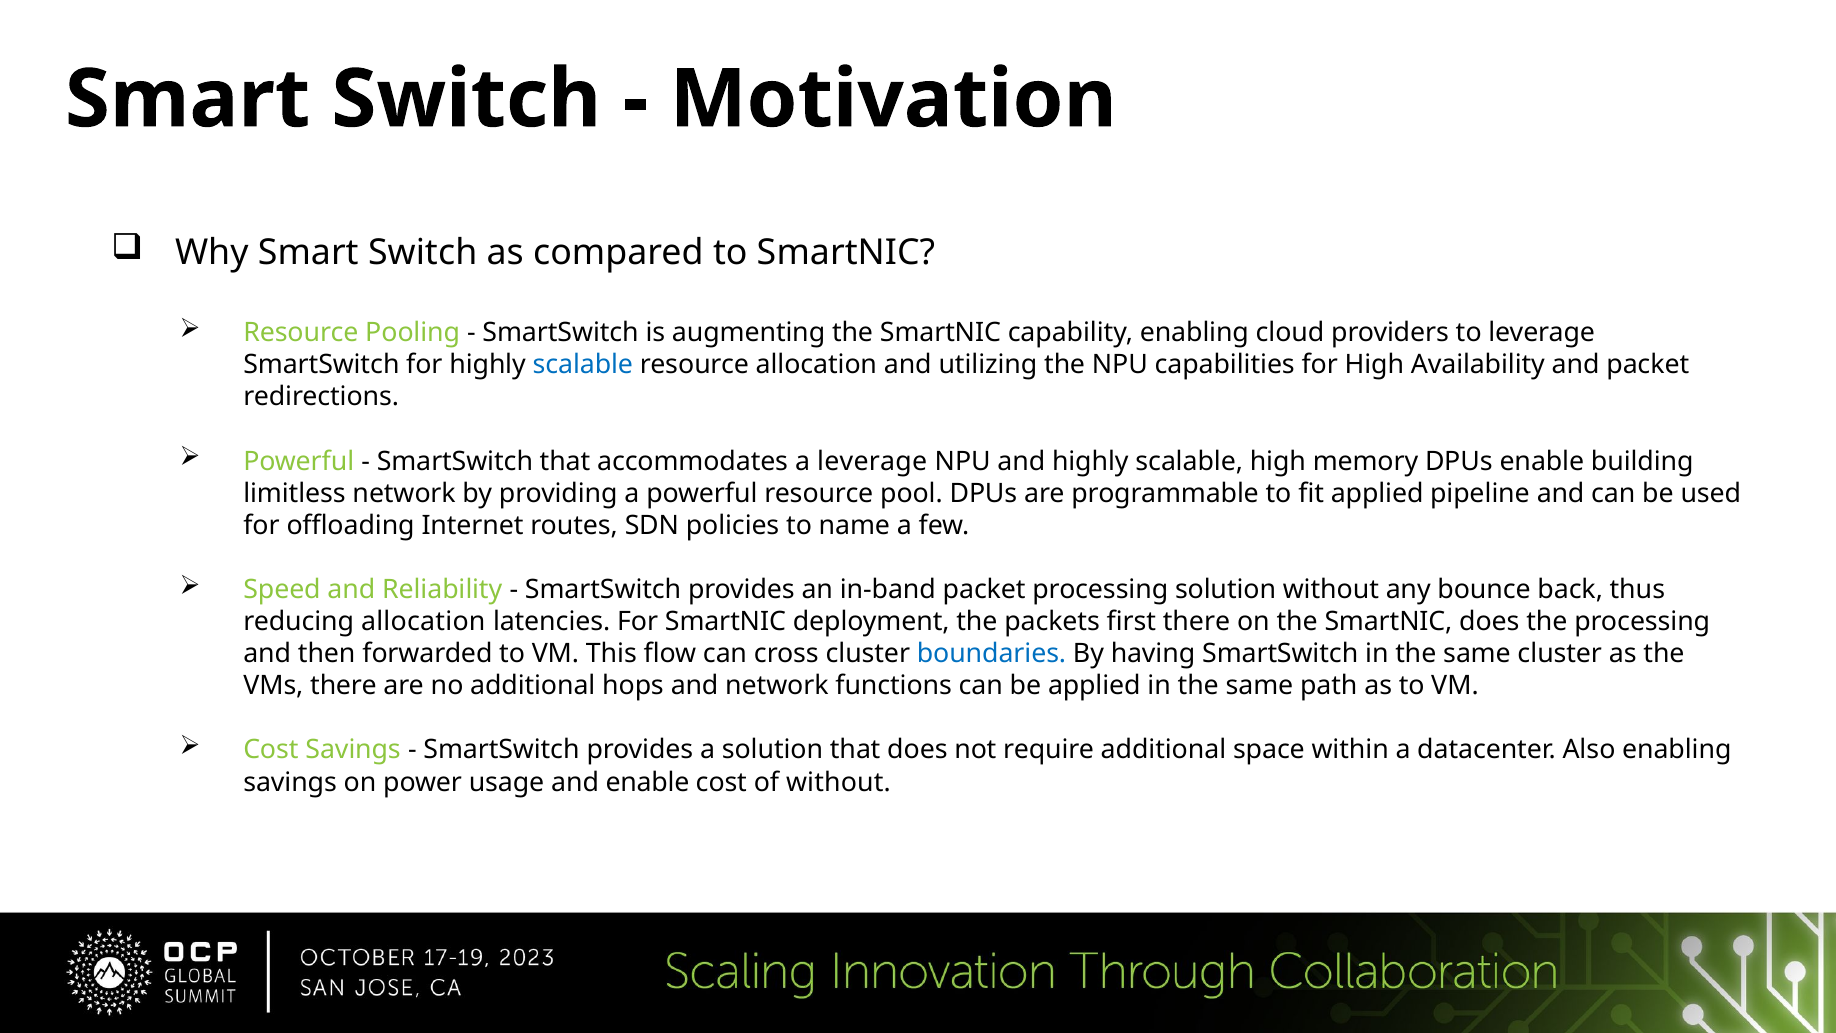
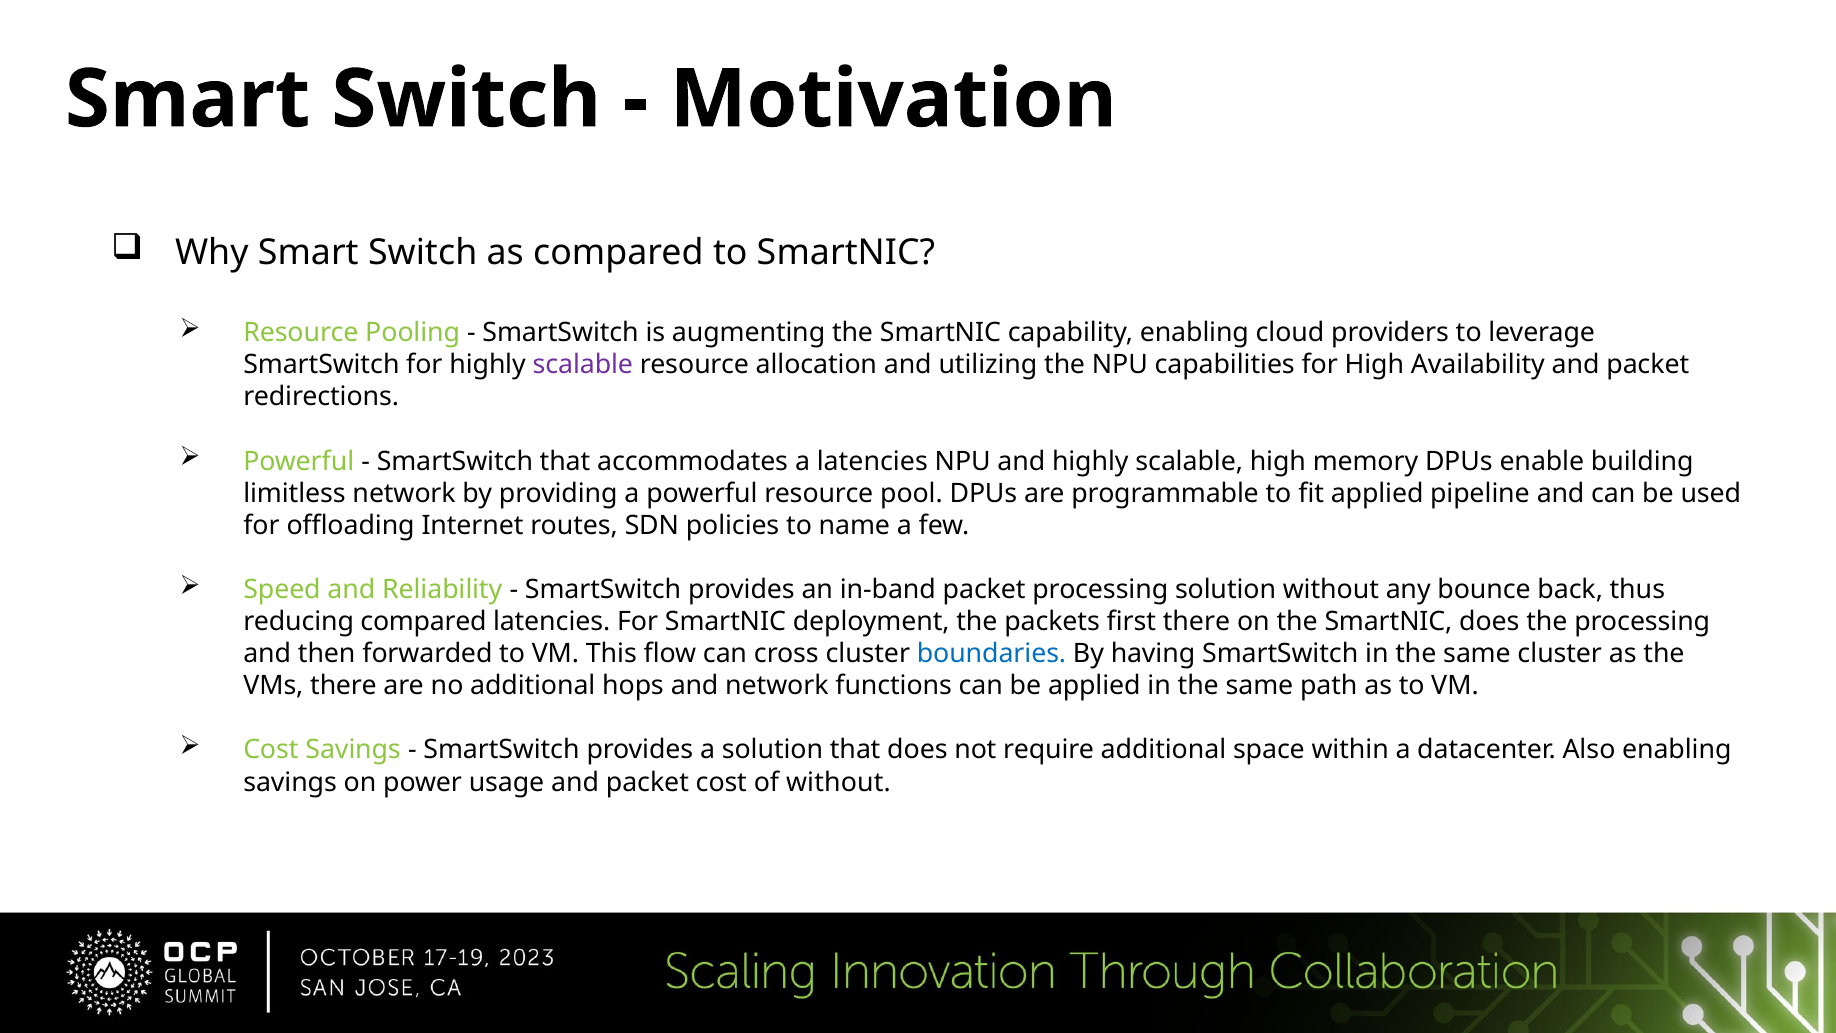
scalable colour: blue -> purple (583, 365)
a leverage: leverage -> latencies (872, 461)
reducing allocation: allocation -> compared (424, 622)
usage and enable: enable -> packet (647, 782)
